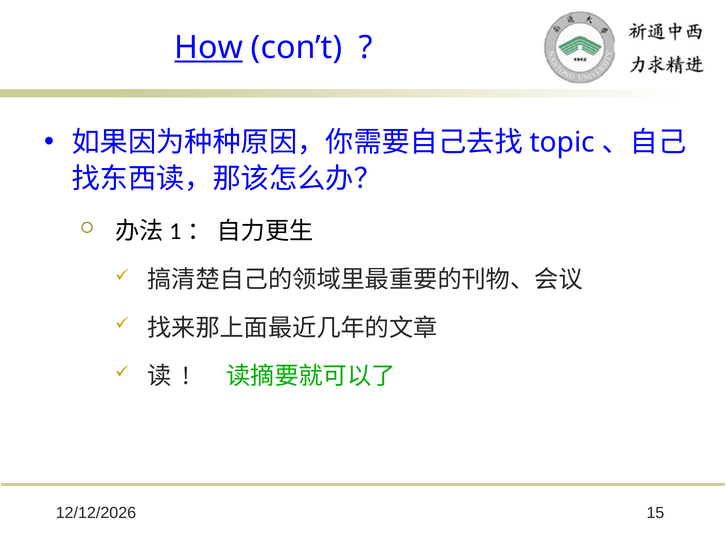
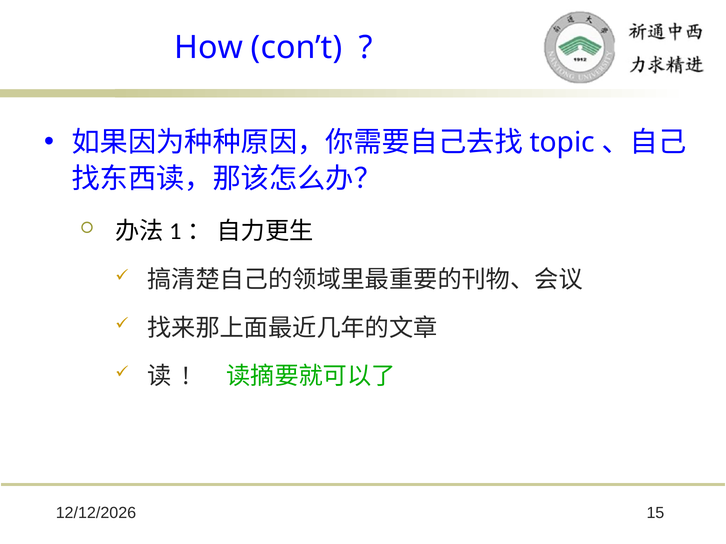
How underline: present -> none (209, 48)
